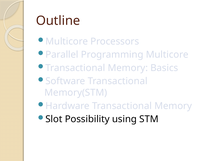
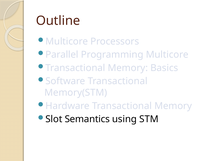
Possibility: Possibility -> Semantics (87, 119)
